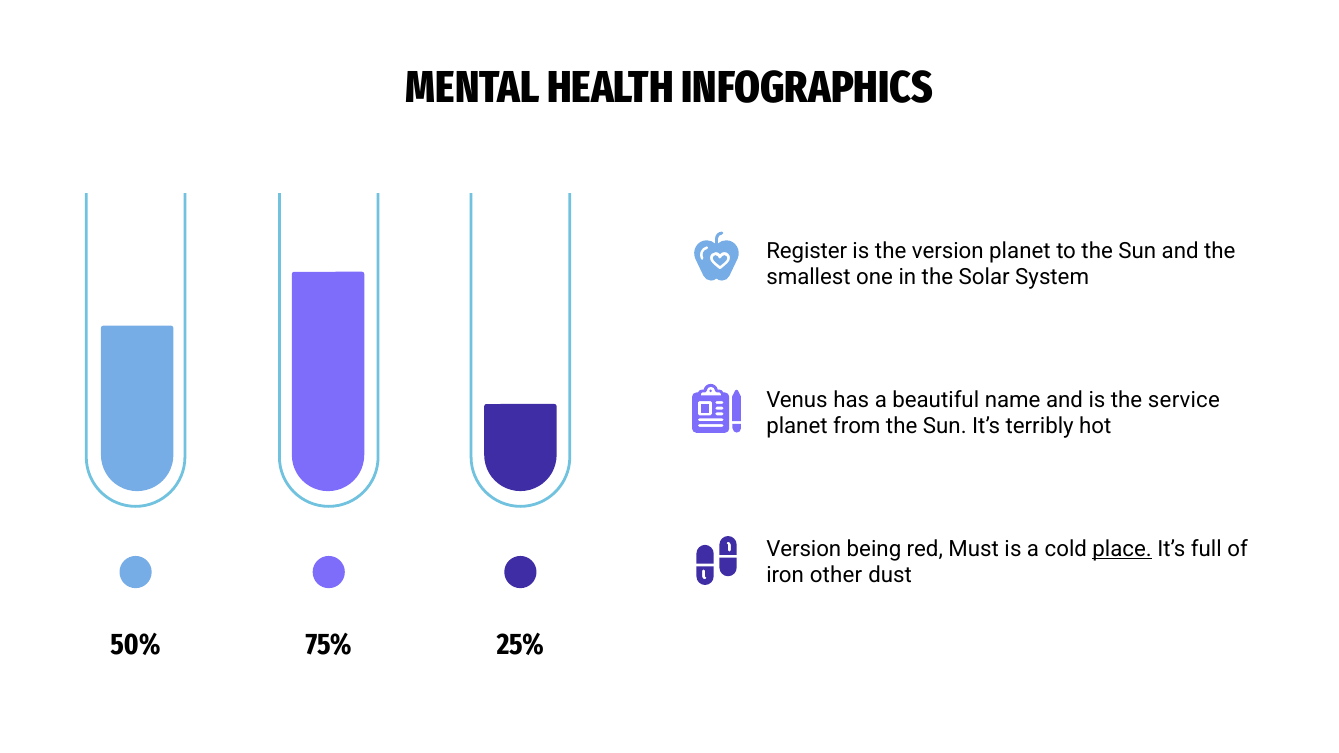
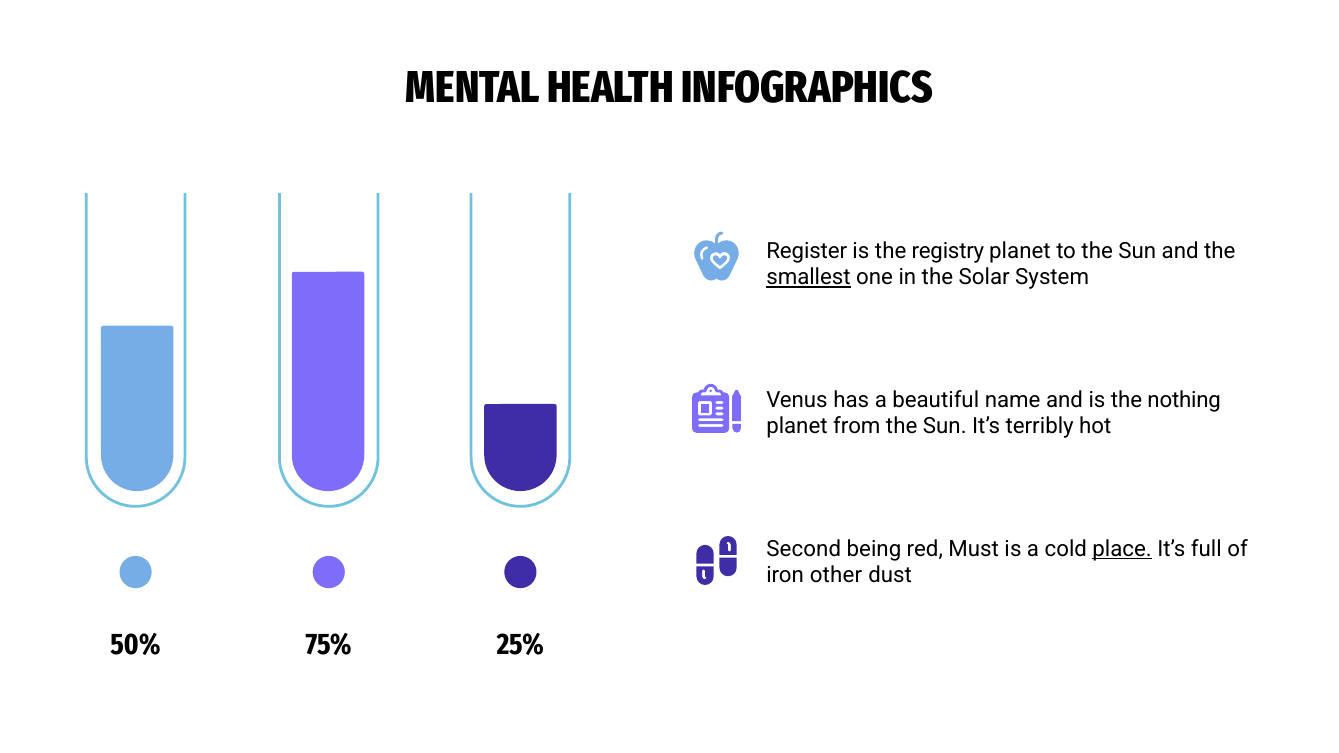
the version: version -> registry (948, 251)
smallest underline: none -> present (808, 278)
service: service -> nothing (1184, 400)
Version: Version -> Second (804, 549)
